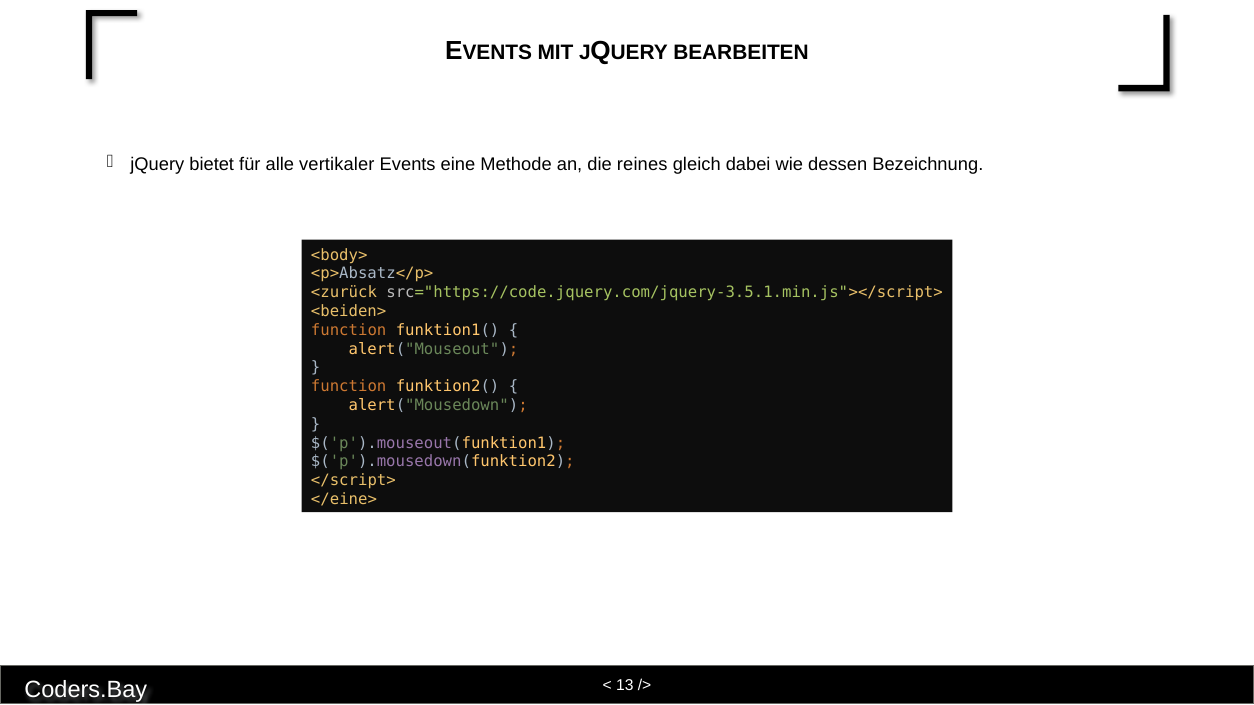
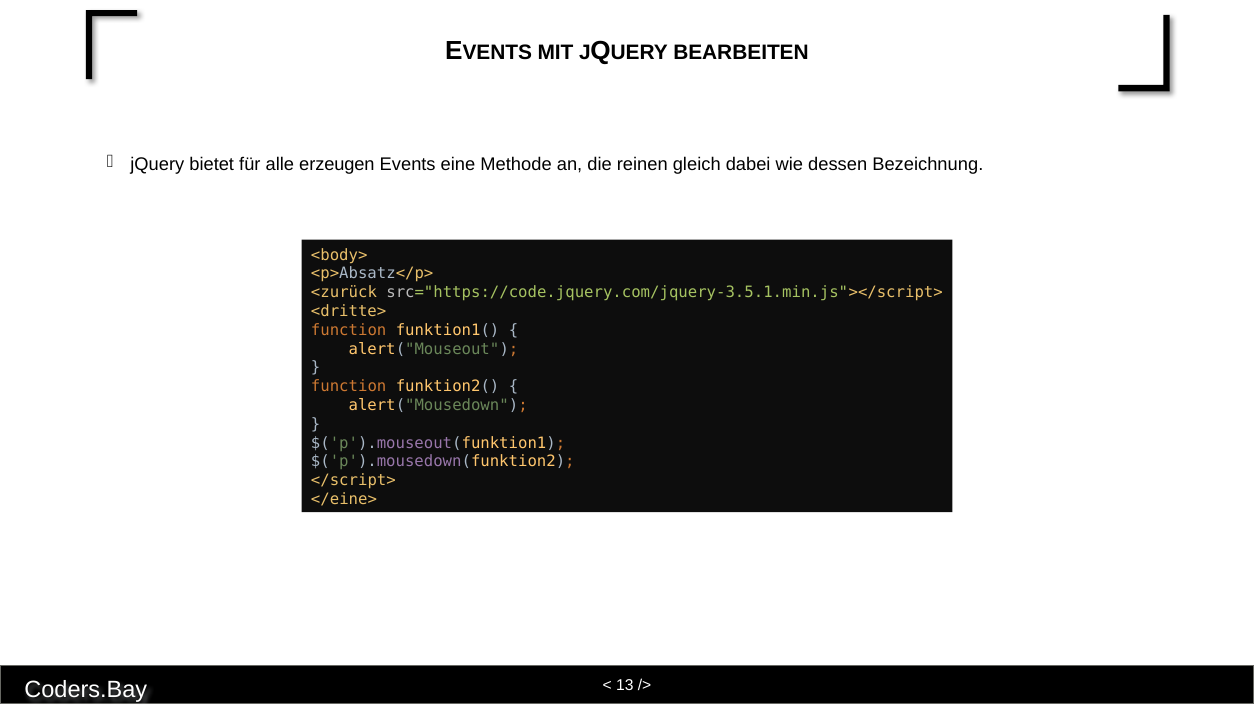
vertikaler: vertikaler -> erzeugen (337, 164)
reines: reines -> reinen (642, 164)
<beiden>: <beiden> -> <dritte> (349, 311)
